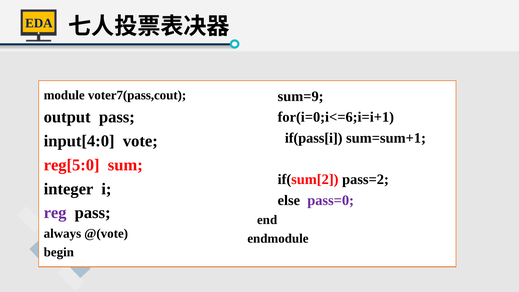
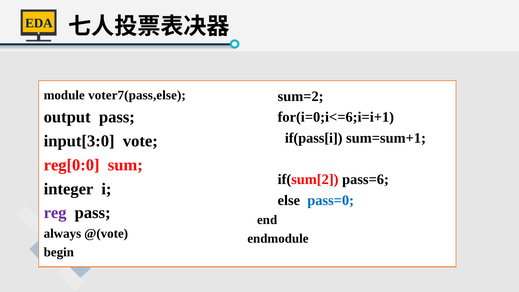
voter7(pass,cout: voter7(pass,cout -> voter7(pass,else (137, 95)
sum=9: sum=9 -> sum=2 (301, 96)
input[4:0: input[4:0 -> input[3:0 (79, 141)
reg[5:0: reg[5:0 -> reg[0:0 (72, 165)
pass=2: pass=2 -> pass=6 (365, 180)
pass=0 colour: purple -> blue (331, 200)
